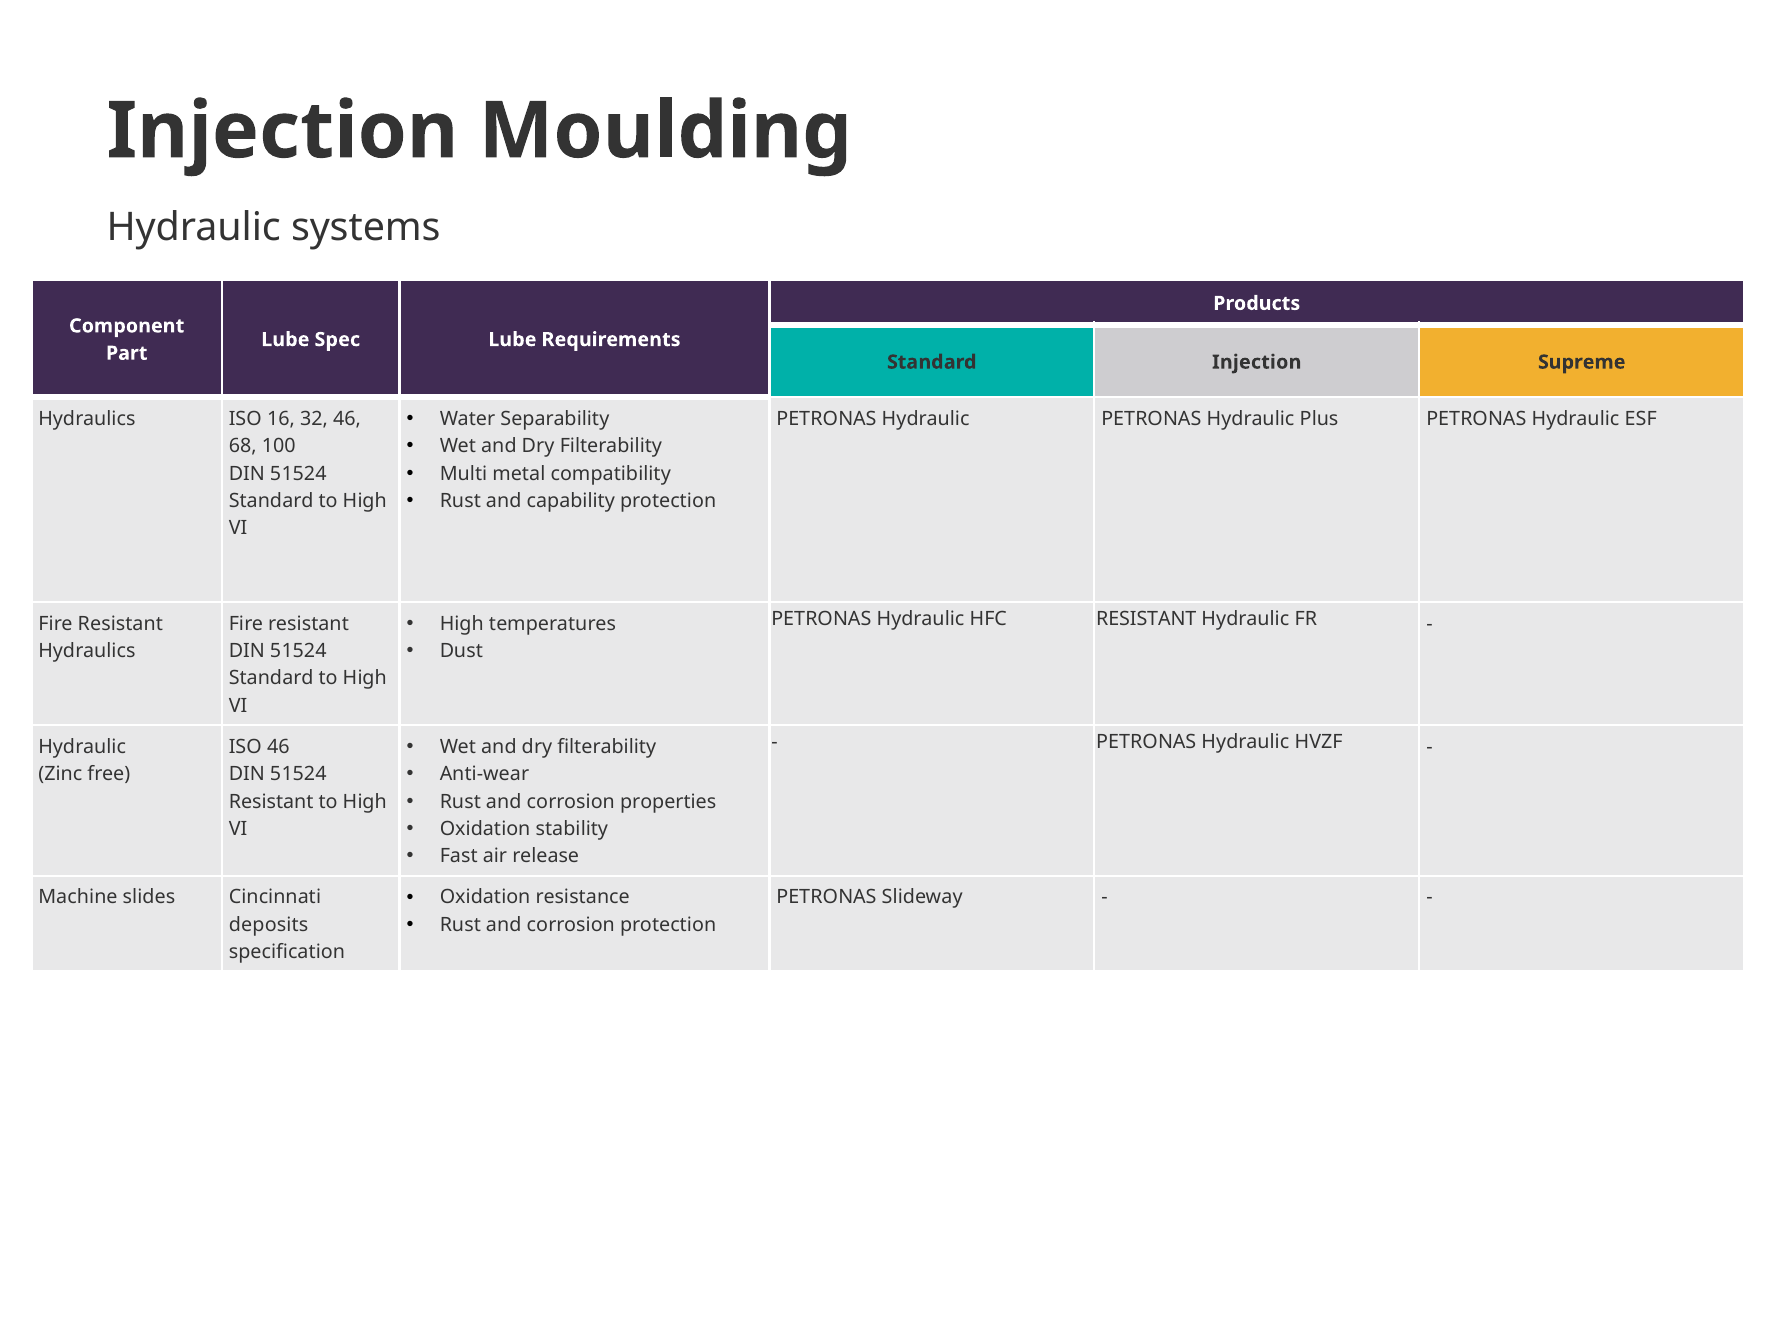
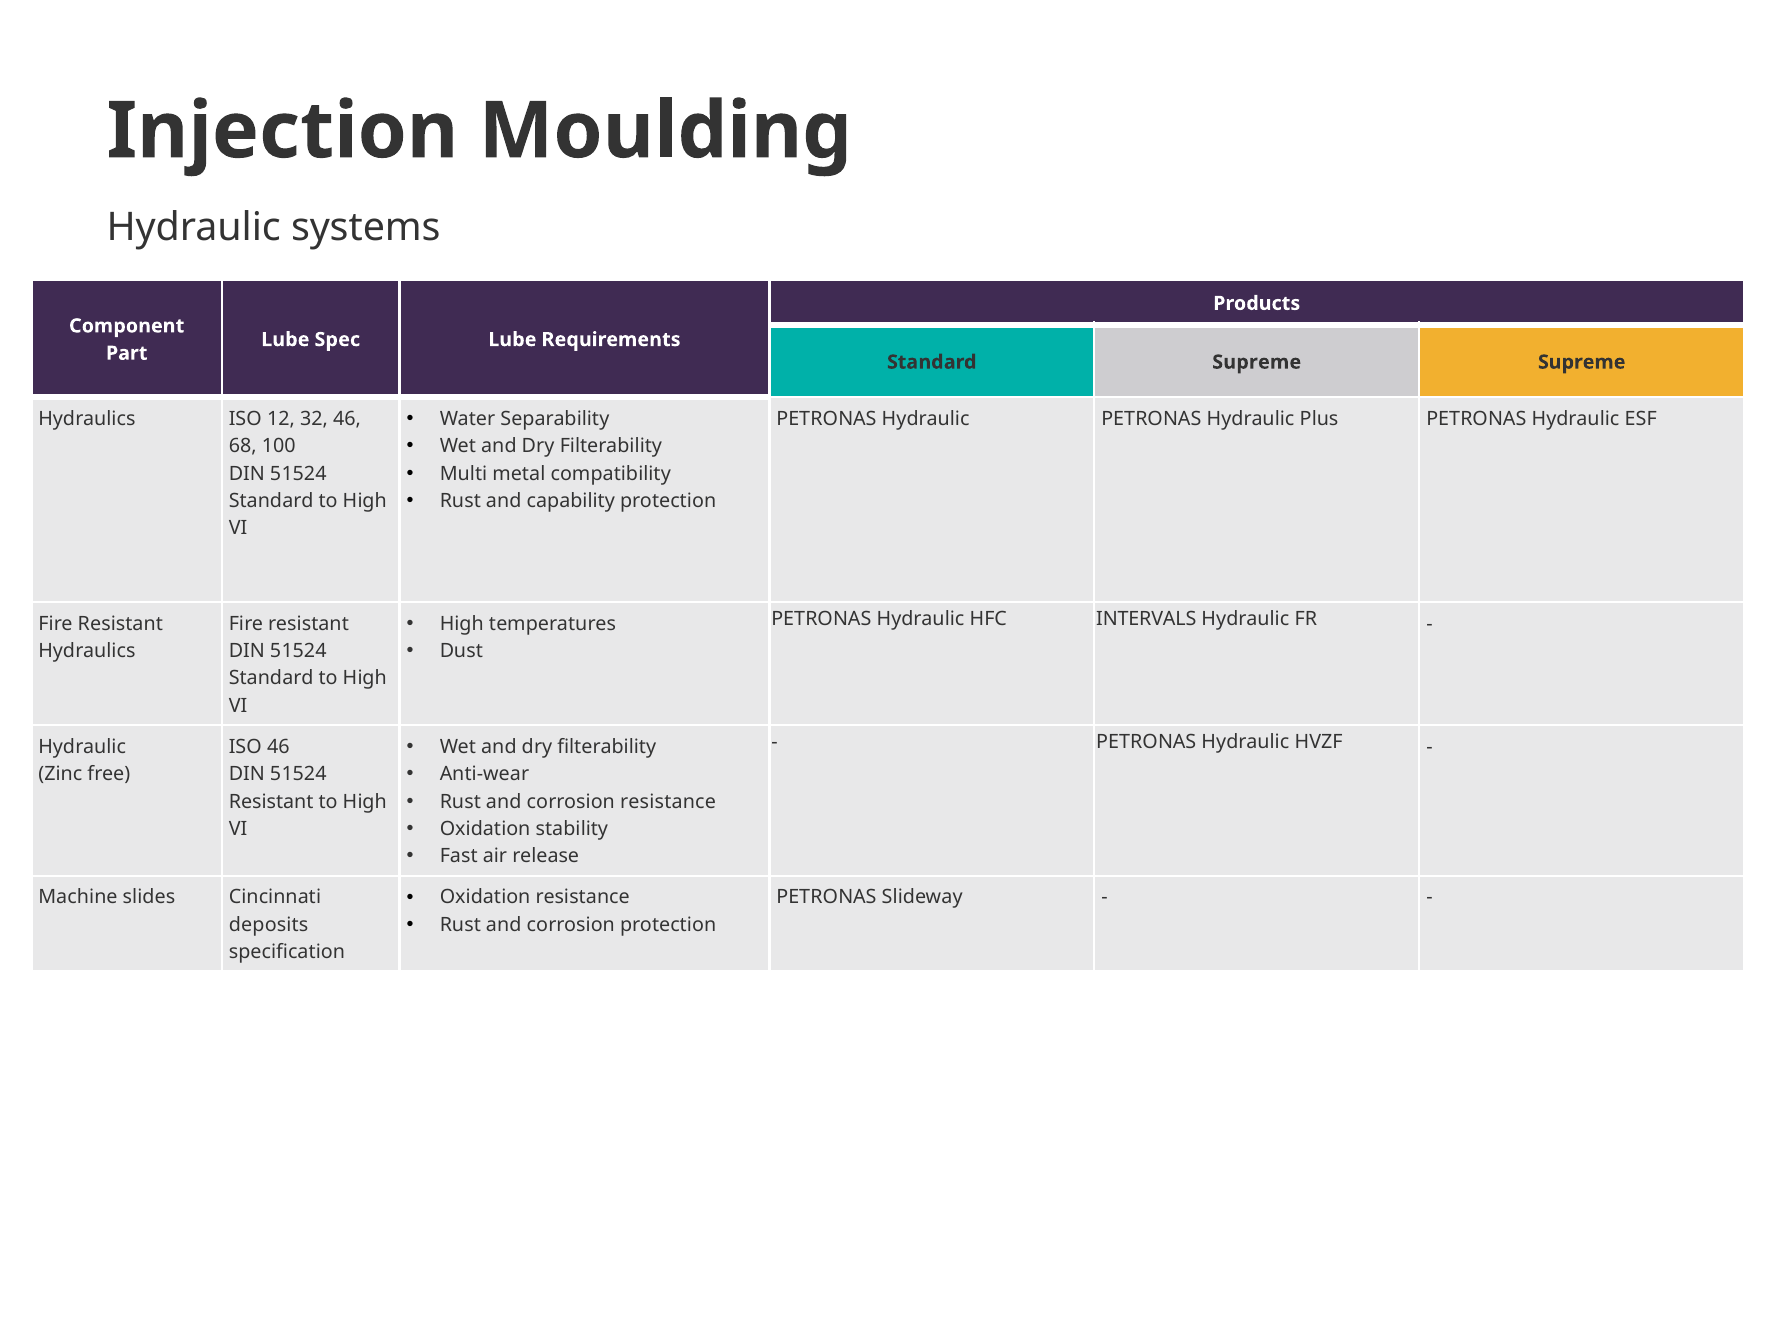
Standard Injection: Injection -> Supreme (1257, 362)
16: 16 -> 12 (281, 419)
HFC RESISTANT: RESISTANT -> INTERVALS (1146, 619)
corrosion properties: properties -> resistance (668, 802)
